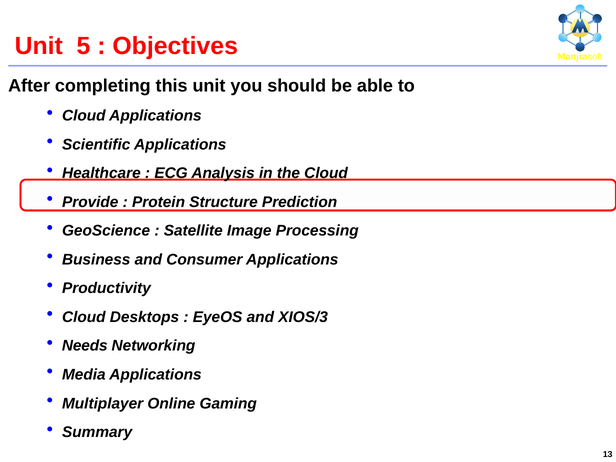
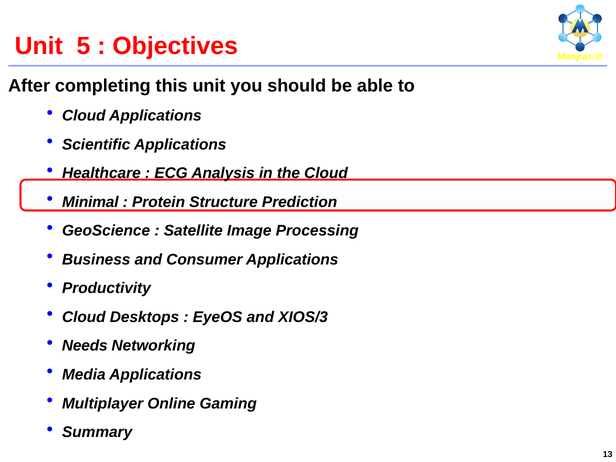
Provide: Provide -> Minimal (90, 202)
